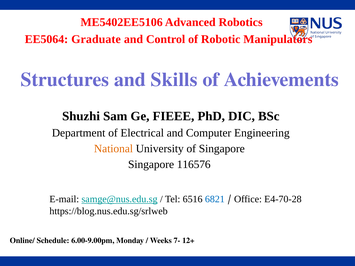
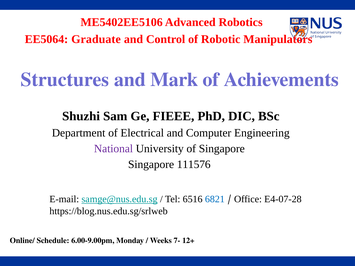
Skills: Skills -> Mark (174, 80)
National colour: orange -> purple (113, 149)
116576: 116576 -> 111576 (194, 165)
E4-70-28: E4-70-28 -> E4-07-28 (283, 199)
